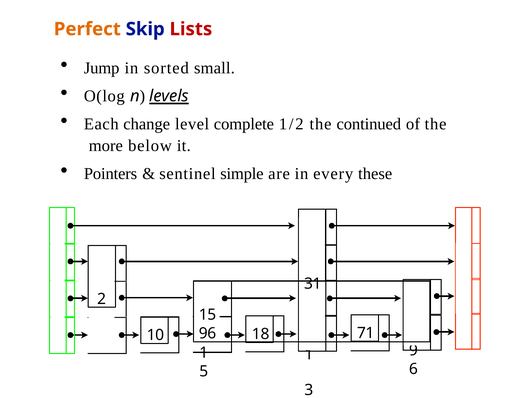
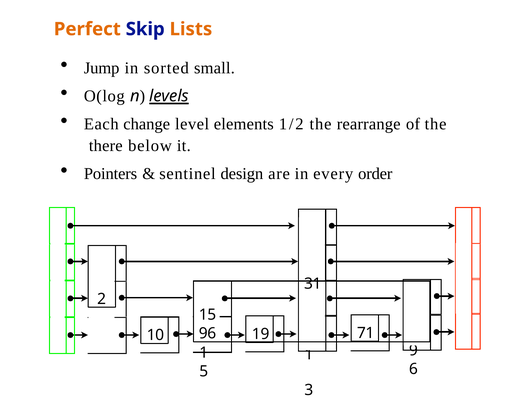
Lists colour: red -> orange (191, 29)
complete: complete -> elements (244, 124)
continued: continued -> rearrange (369, 124)
more: more -> there (106, 145)
simple: simple -> design (242, 173)
these: these -> order (375, 173)
18: 18 -> 19 (261, 334)
